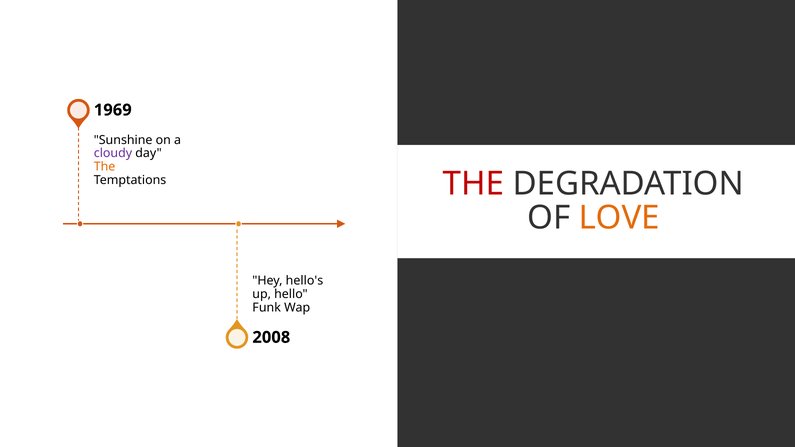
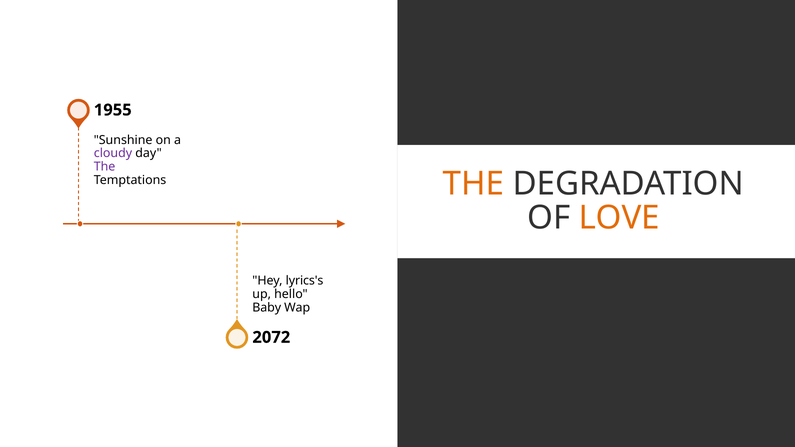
1969: 1969 -> 1955 (113, 110)
The colour: orange -> purple (105, 167)
THE colour: red -> orange (473, 184)
hello's: hello's -> lyrics's (305, 281)
Funk: Funk -> Baby (267, 308)
2008: 2008 -> 2072 (271, 337)
